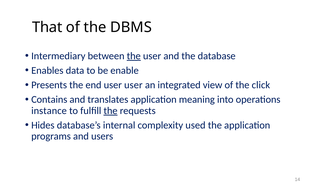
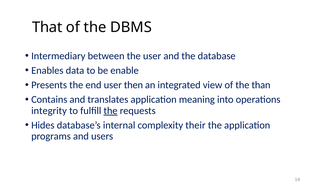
the underline: present -> none (134, 56)
user user: user -> then (133, 85)
click: click -> than (261, 85)
instance: instance -> integrity (49, 111)
used: used -> their (195, 125)
